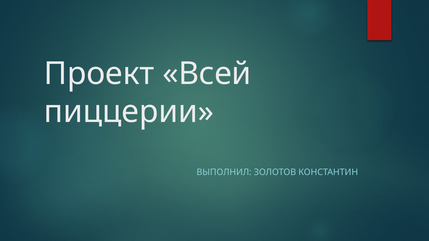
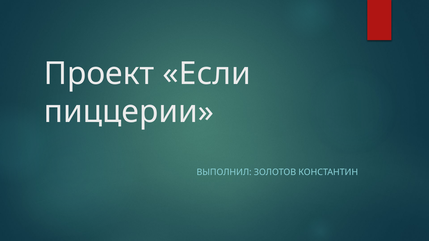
Всей: Всей -> Если (207, 74)
